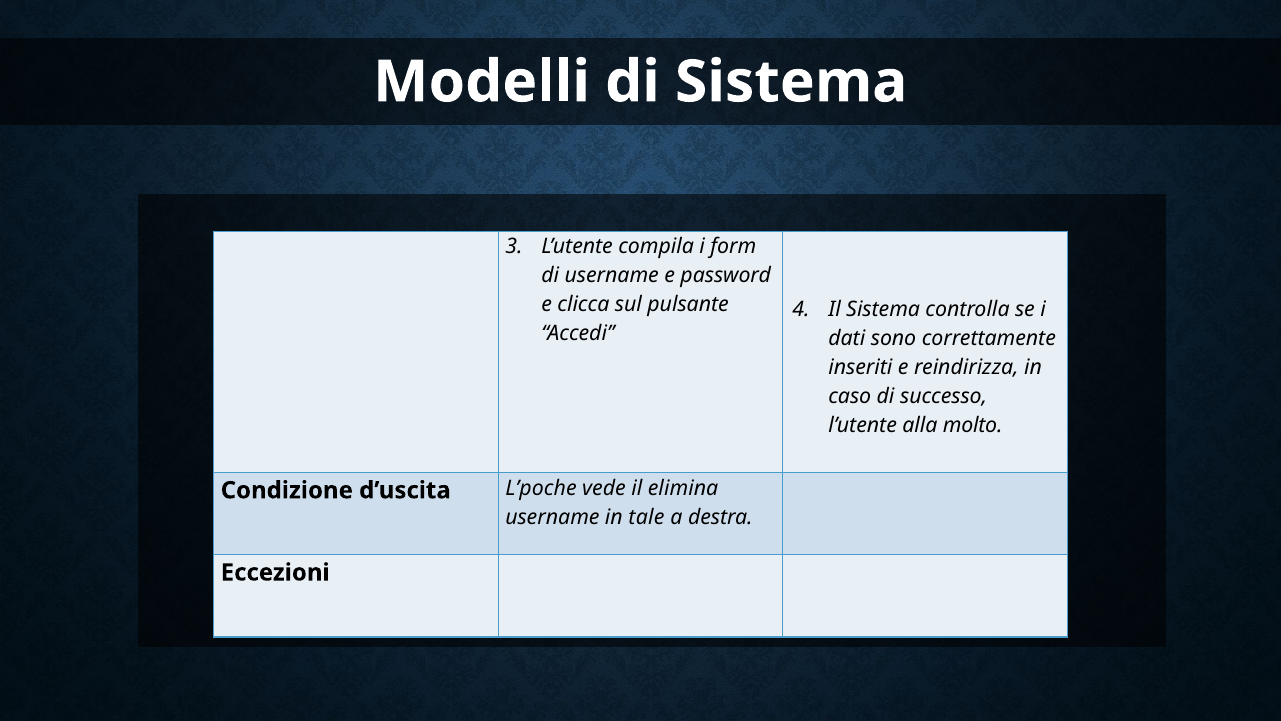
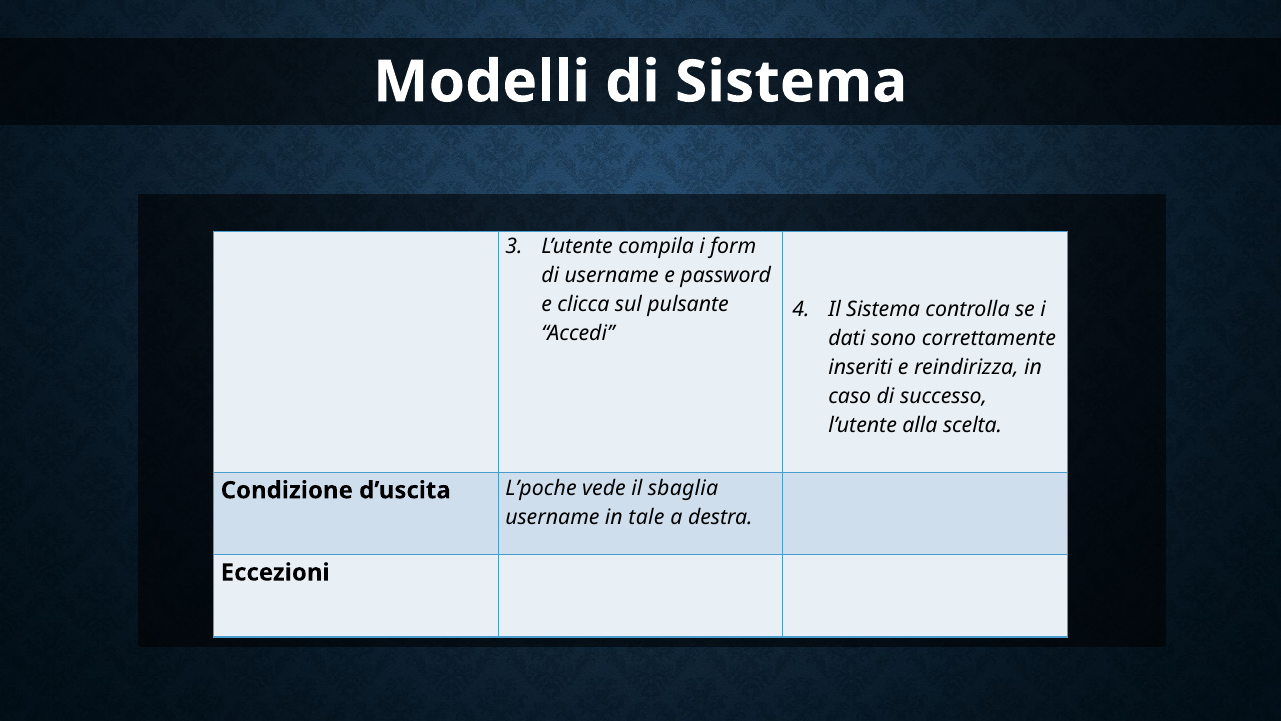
molto: molto -> scelta (973, 425)
elimina: elimina -> sbaglia (683, 488)
